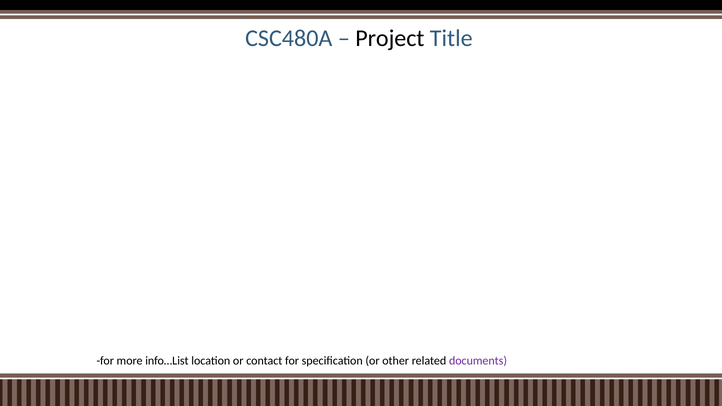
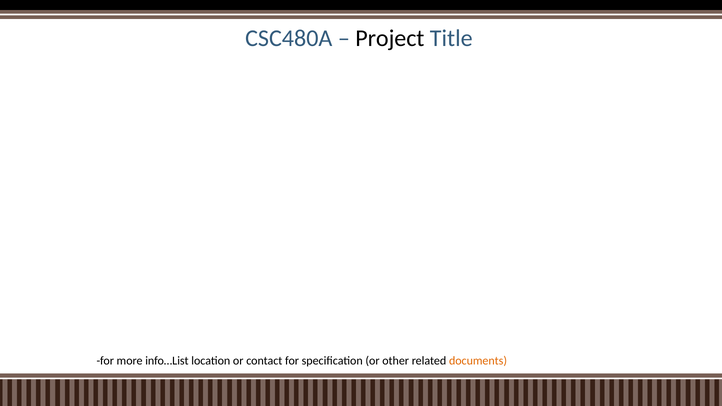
documents colour: purple -> orange (478, 361)
